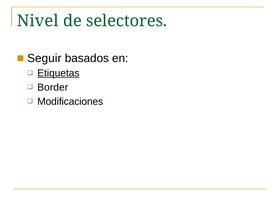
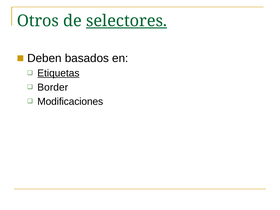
Nivel: Nivel -> Otros (38, 21)
selectores underline: none -> present (127, 21)
Seguir: Seguir -> Deben (44, 58)
